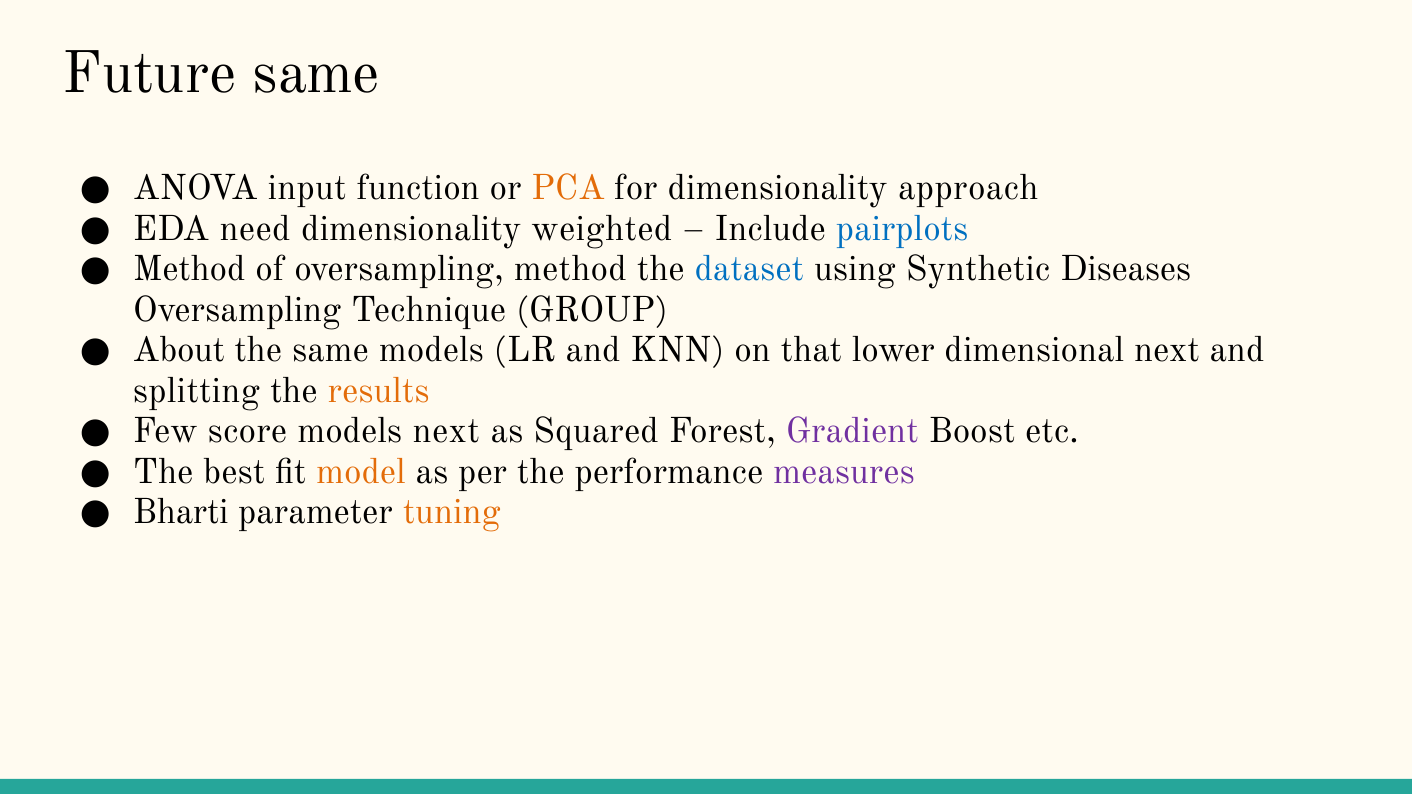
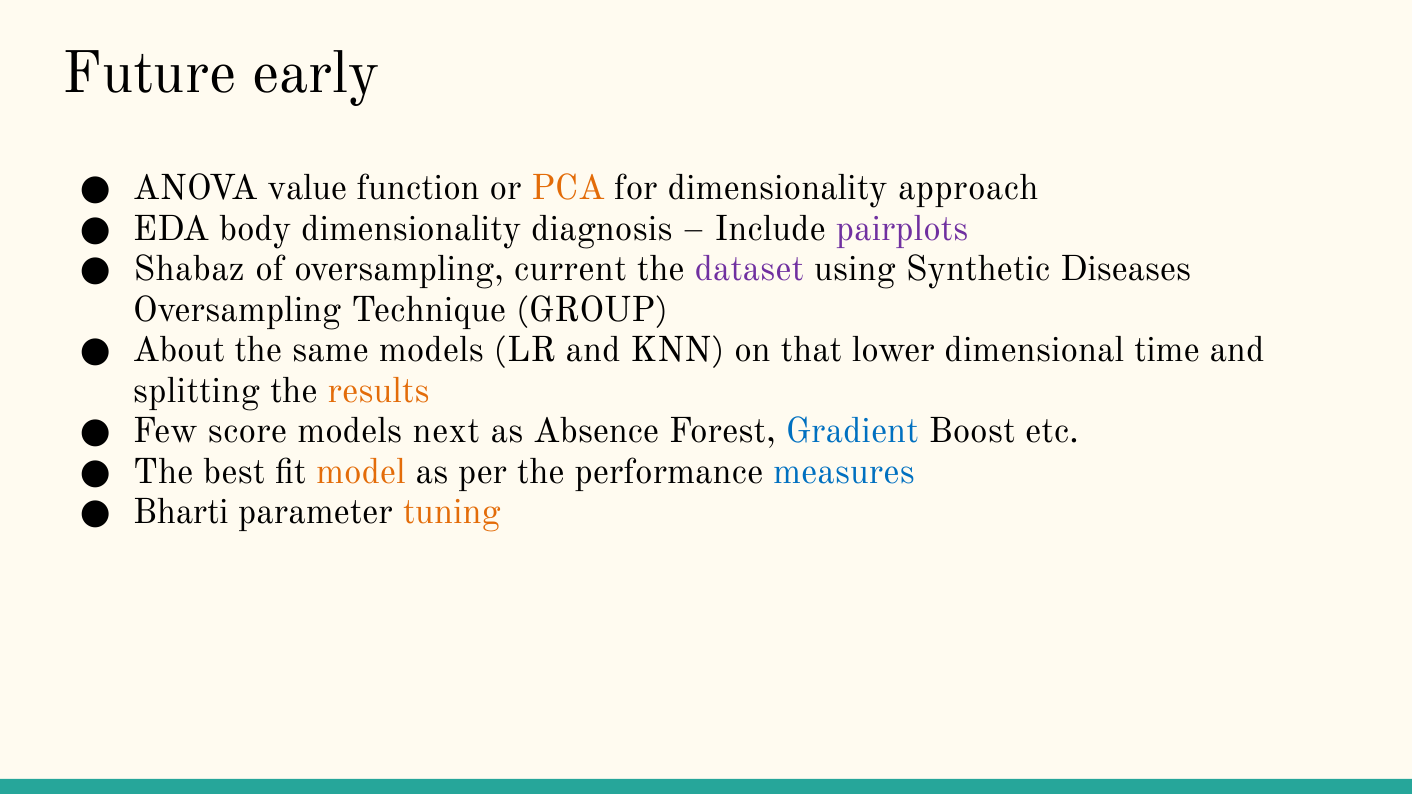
Future same: same -> early (316, 73)
input: input -> value (307, 188)
need: need -> body (255, 228)
weighted: weighted -> diagnosis (602, 228)
pairplots colour: blue -> purple (902, 228)
Method: Method -> Shabaz (189, 269)
oversampling method: method -> current (570, 269)
dataset colour: blue -> purple (749, 269)
dimensional next: next -> time (1167, 350)
Squared: Squared -> Absence (596, 431)
Gradient colour: purple -> blue (852, 431)
measures colour: purple -> blue (844, 472)
